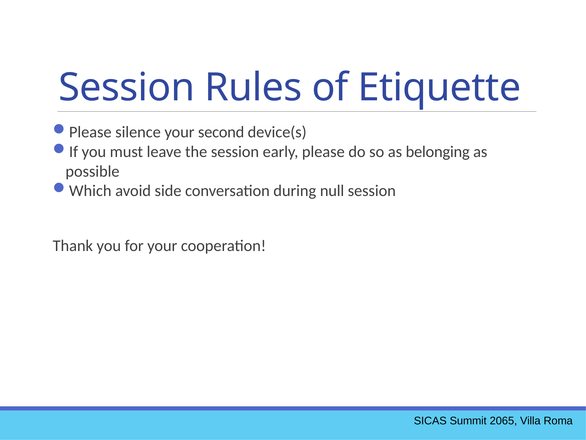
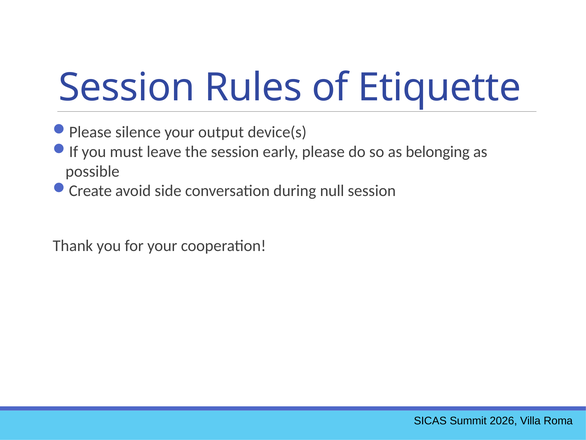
second: second -> output (221, 132)
Which: Which -> Create (90, 191)
2065: 2065 -> 2026 (503, 420)
